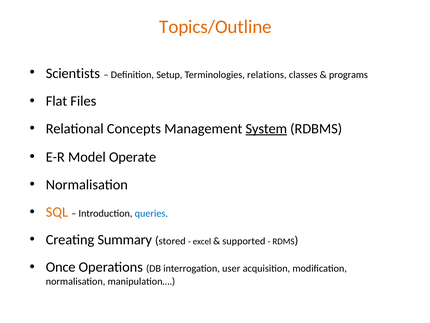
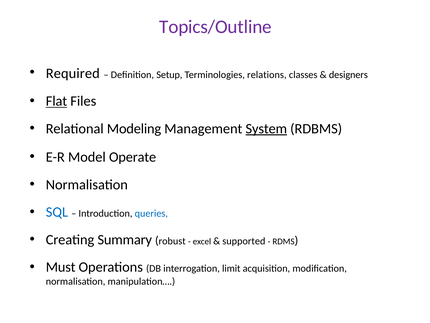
Topics/Outline colour: orange -> purple (215, 27)
Scientists: Scientists -> Required (73, 73)
programs: programs -> designers (348, 75)
Flat underline: none -> present (57, 101)
Concepts: Concepts -> Modeling (134, 129)
SQL colour: orange -> blue (57, 212)
stored: stored -> robust (172, 241)
Once: Once -> Must (61, 267)
user: user -> limit (231, 268)
